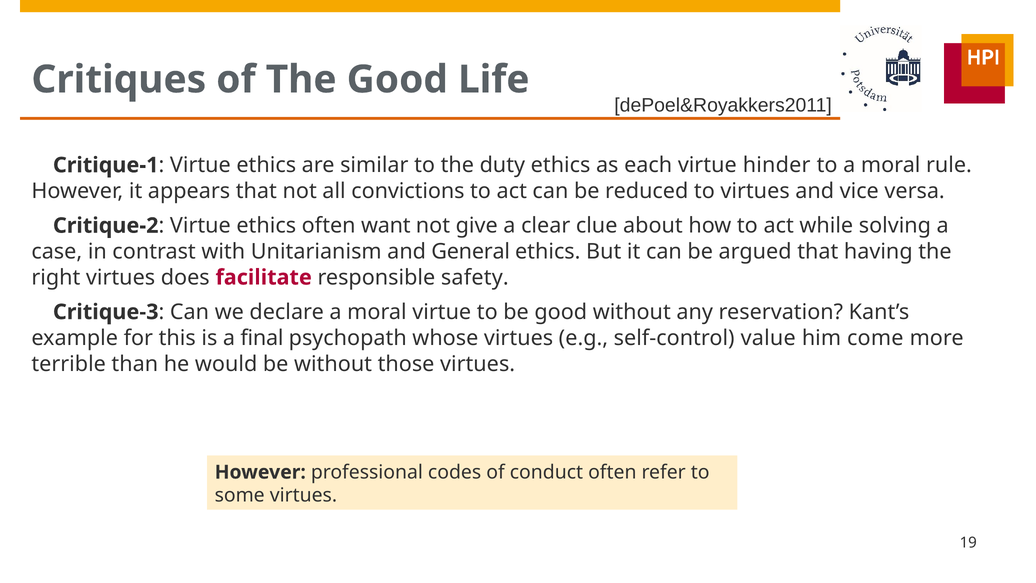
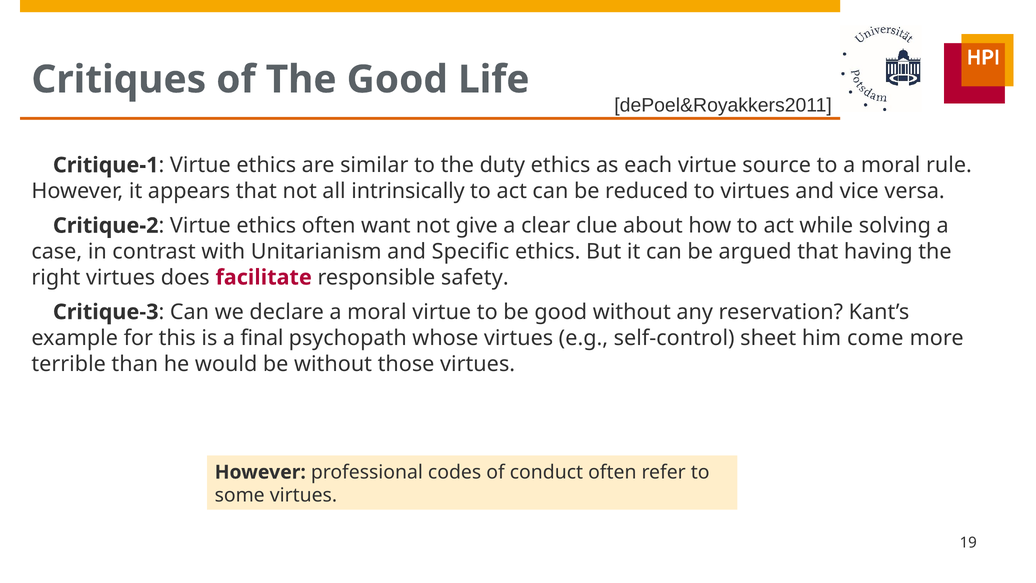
hinder: hinder -> source (777, 165)
convictions: convictions -> intrinsically (408, 191)
General: General -> Specific (470, 251)
value: value -> sheet (768, 338)
